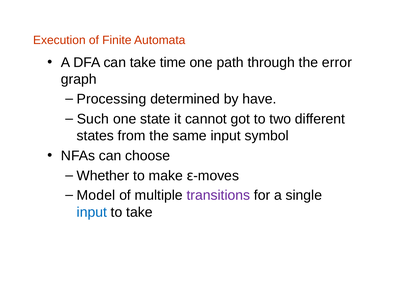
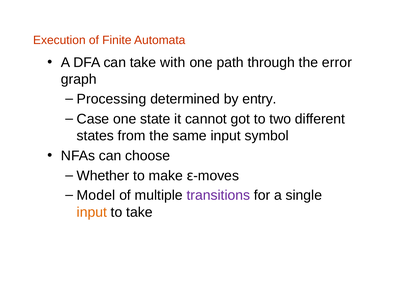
time: time -> with (173, 62)
have: have -> entry (260, 99)
Such: Such -> Case (93, 119)
input colour: blue -> orange (92, 212)
